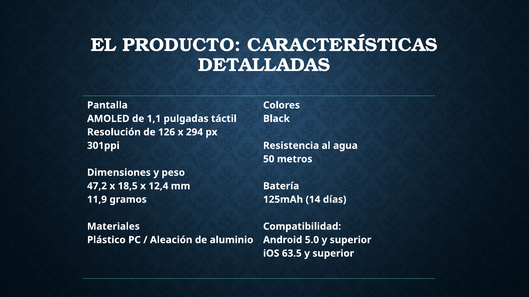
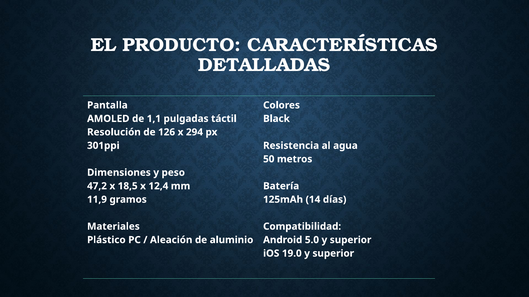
63.5: 63.5 -> 19.0 (292, 254)
